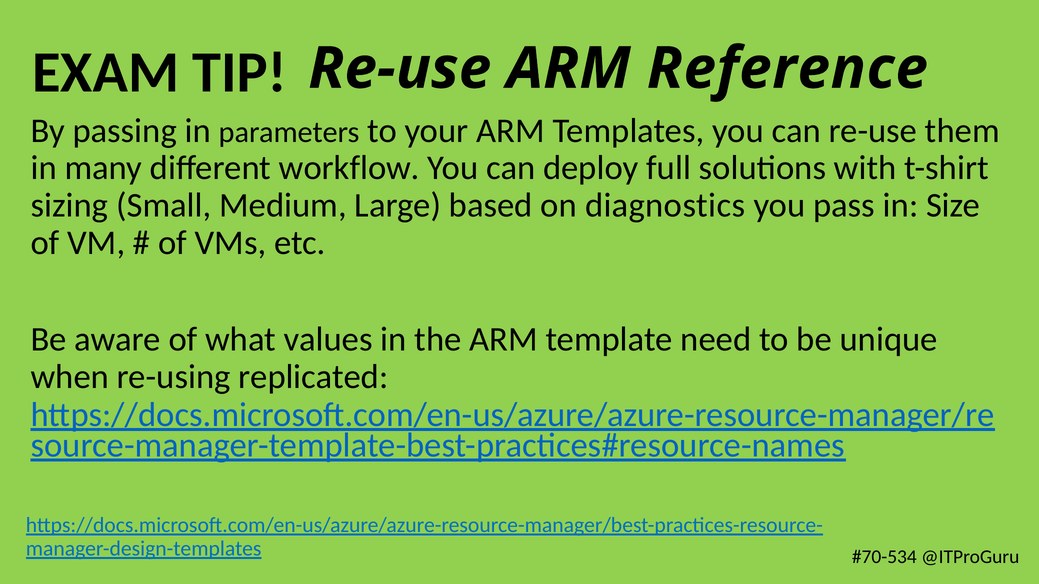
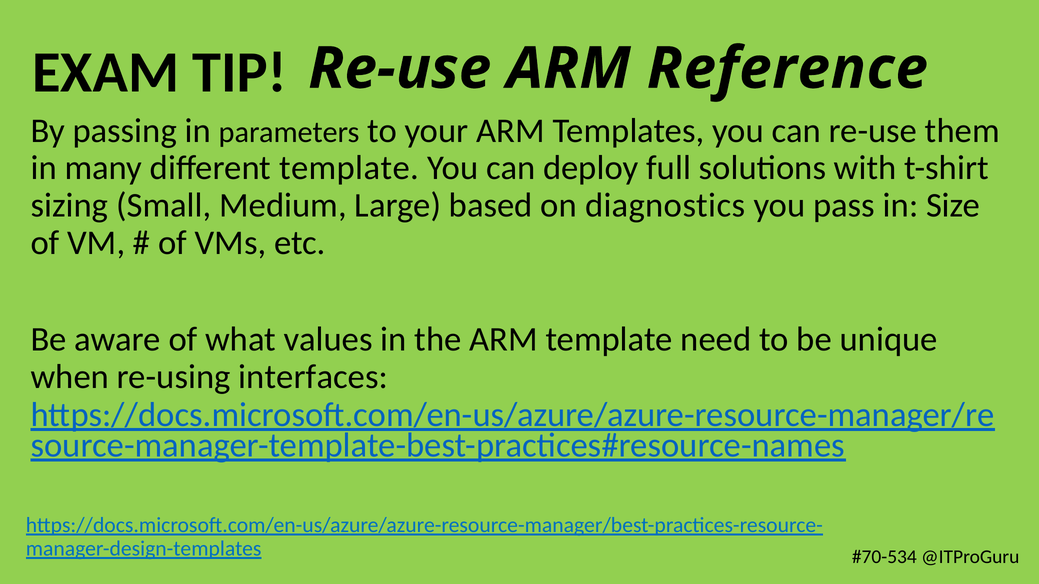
different workflow: workflow -> template (349, 168)
replicated: replicated -> interfaces (313, 377)
